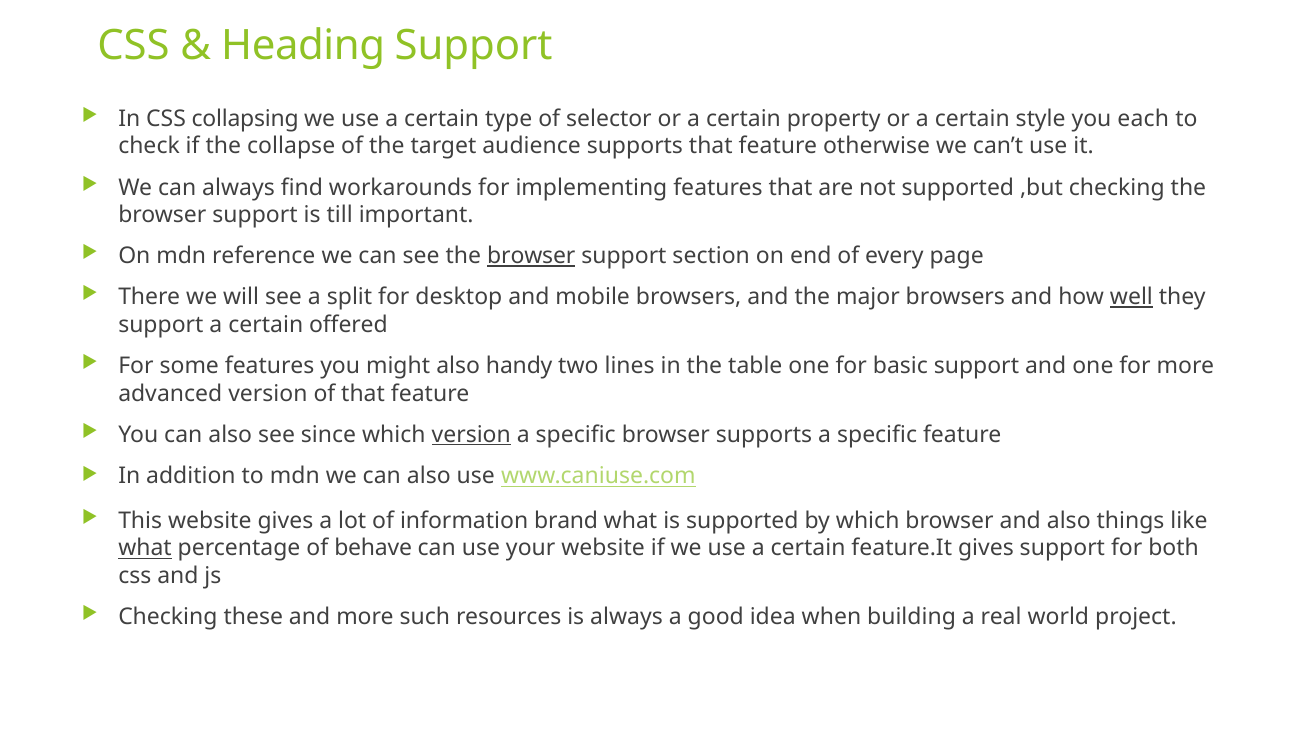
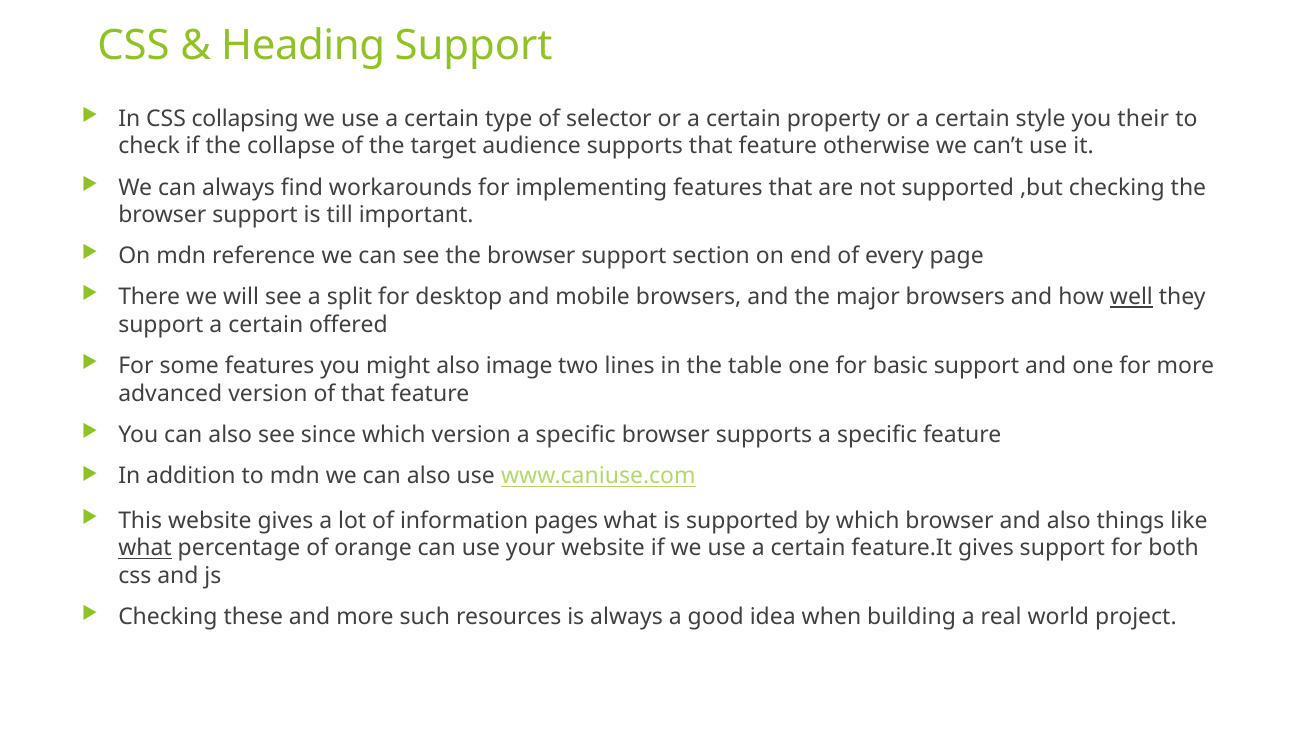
each: each -> their (1143, 119)
browser underline: present -> none (531, 256)
handy: handy -> image (519, 366)
version underline: present -> none (471, 434)
brand: brand -> pages (566, 520)
behave: behave -> orange (373, 548)
